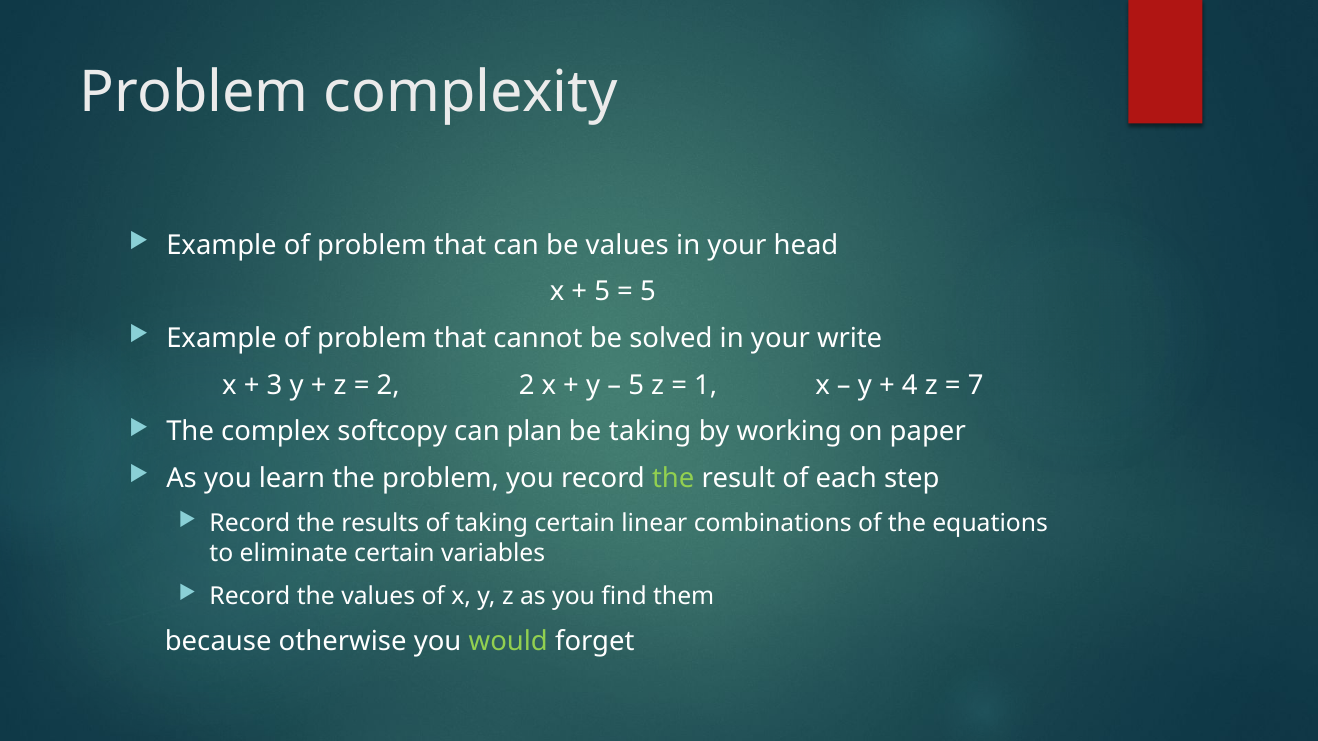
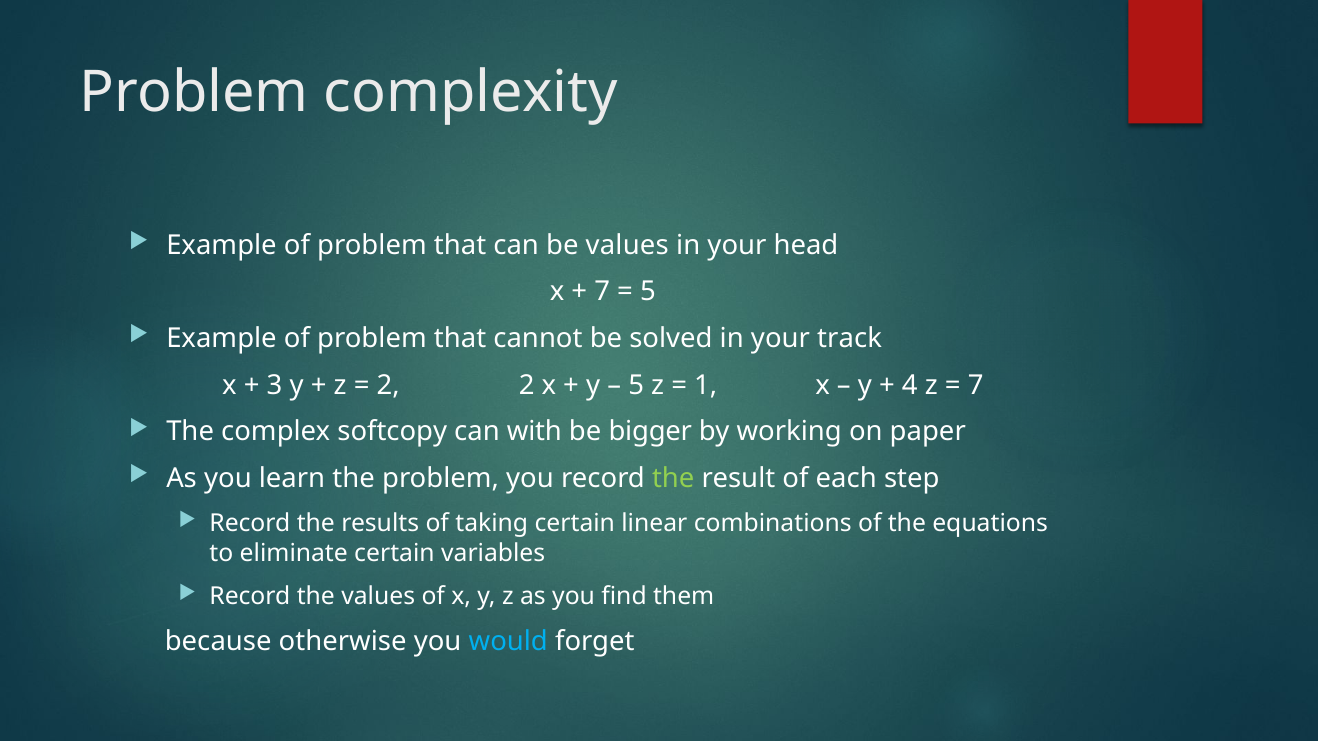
5: 5 -> 7 (602, 292)
write: write -> track (850, 339)
plan: plan -> with (534, 432)
be taking: taking -> bigger (650, 432)
would colour: light green -> light blue (508, 642)
